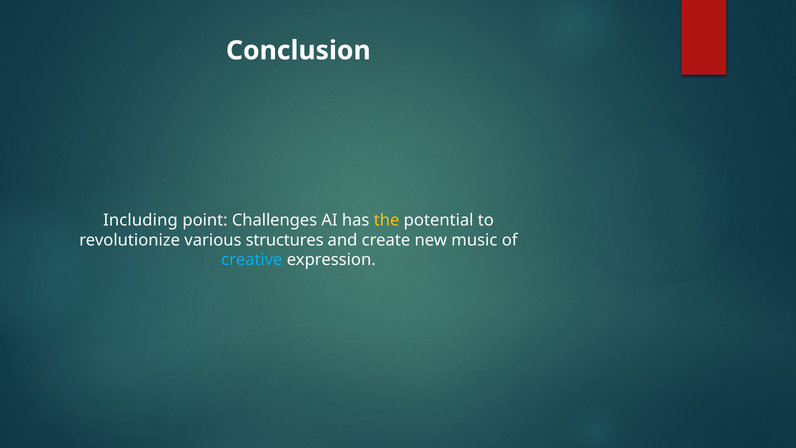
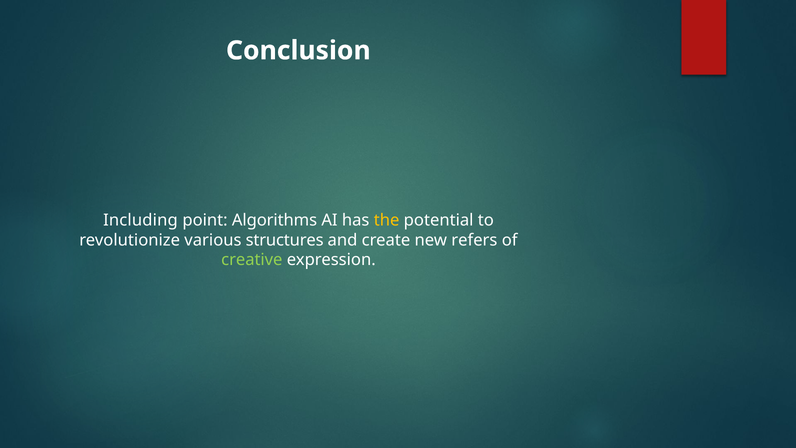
Challenges: Challenges -> Algorithms (275, 220)
music: music -> refers (474, 240)
creative colour: light blue -> light green (252, 260)
